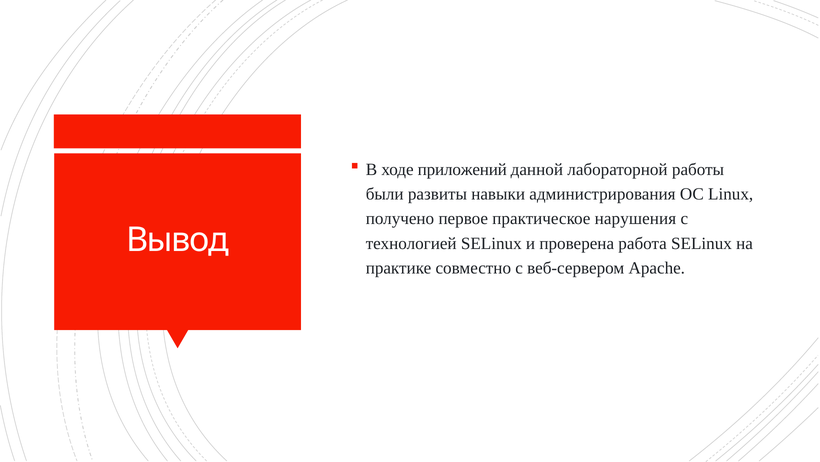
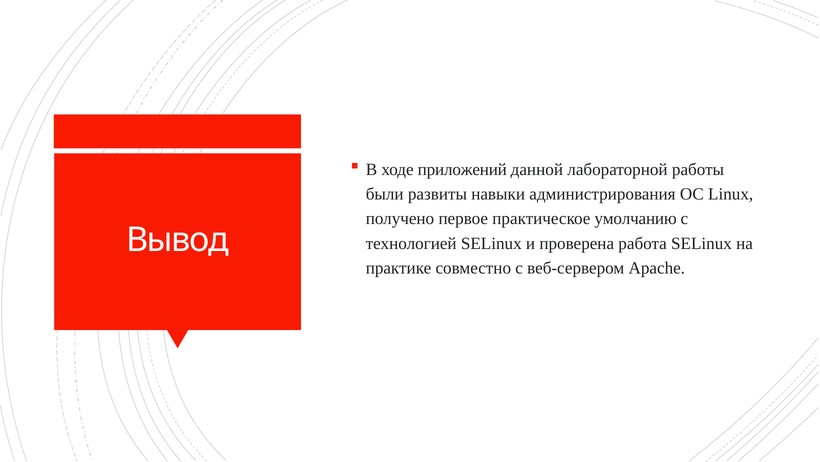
нарушения: нарушения -> умолчанию (636, 218)
